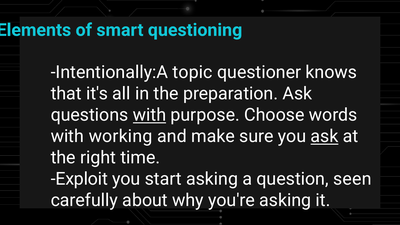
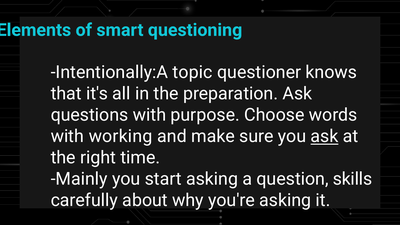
with underline: present -> none (149, 115)
Exploit: Exploit -> Mainly (79, 179)
seen: seen -> skills (353, 179)
